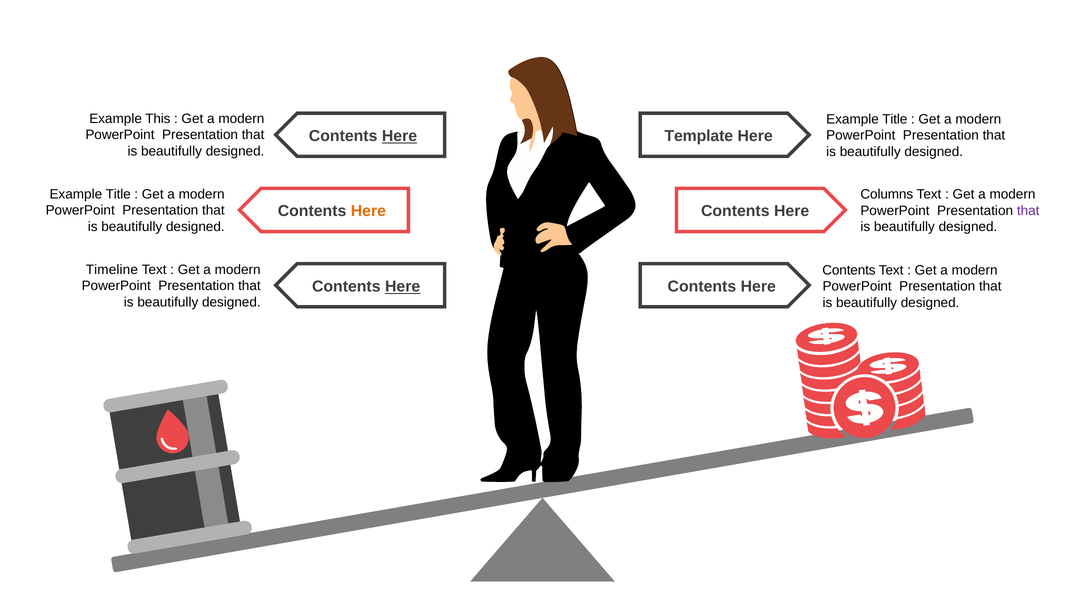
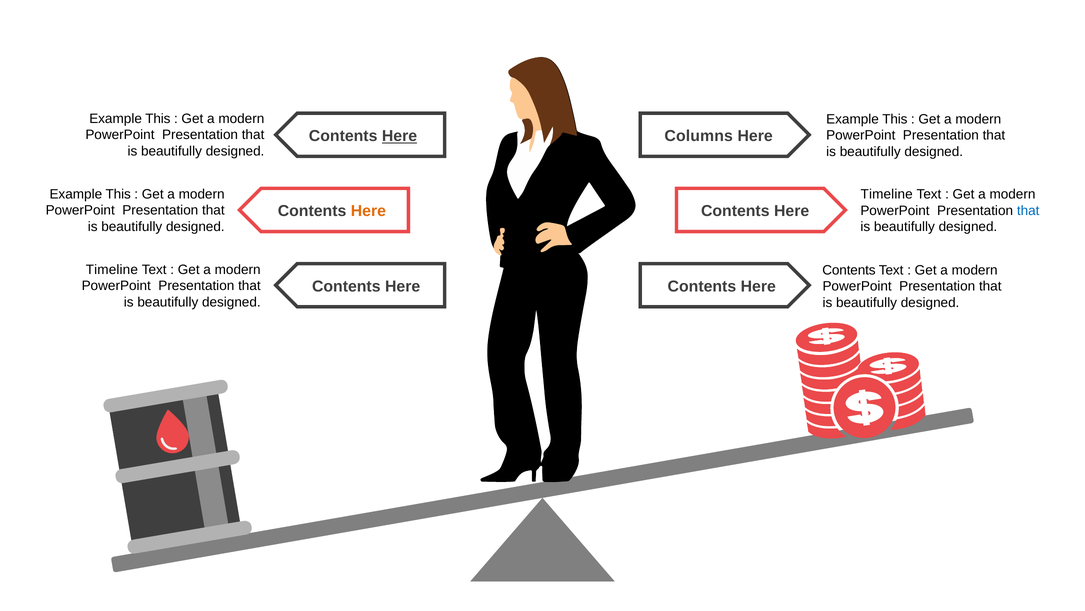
Title: Title -> This (895, 119)
Template: Template -> Columns (699, 136)
Title: Title -> This (118, 194)
Columns: Columns -> Timeline (887, 194)
that colour: purple -> blue (1028, 210)
Here underline: present -> none (403, 286)
